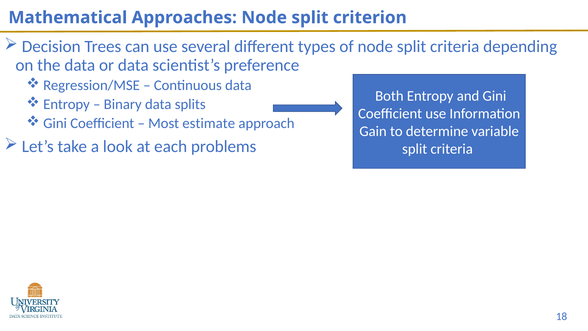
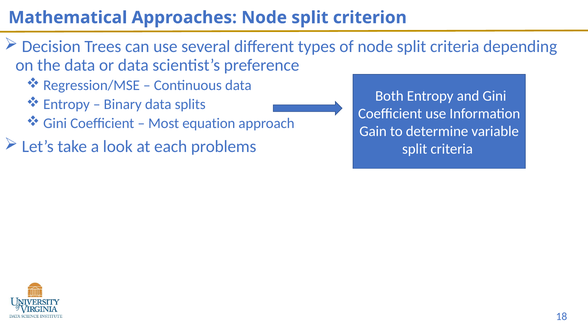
estimate: estimate -> equation (209, 123)
